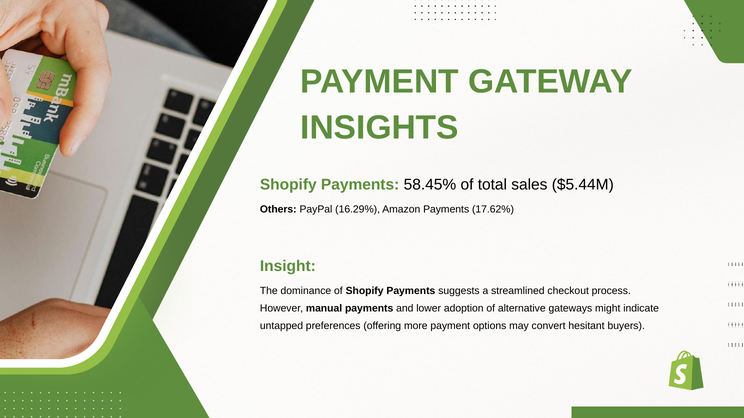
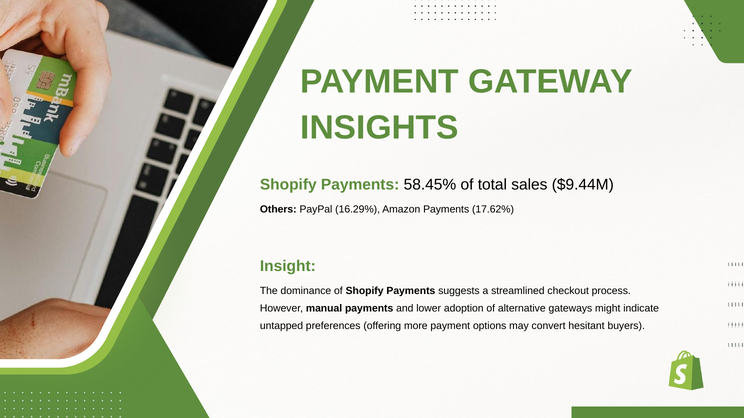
$5.44M: $5.44M -> $9.44M (583, 185)
